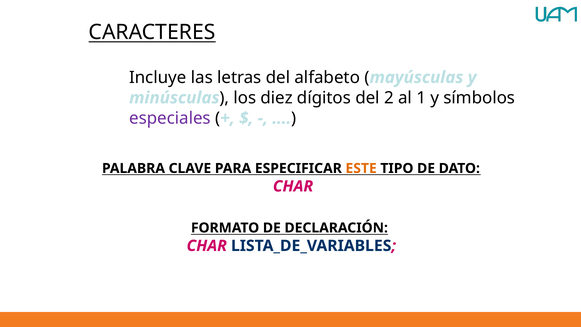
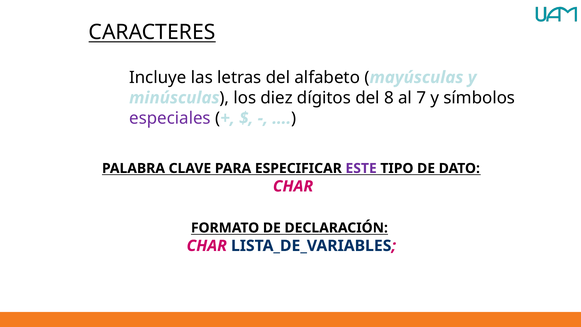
2: 2 -> 8 (389, 98)
1: 1 -> 7 (421, 98)
ESTE colour: orange -> purple (361, 168)
